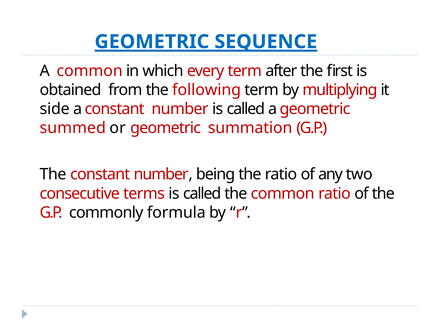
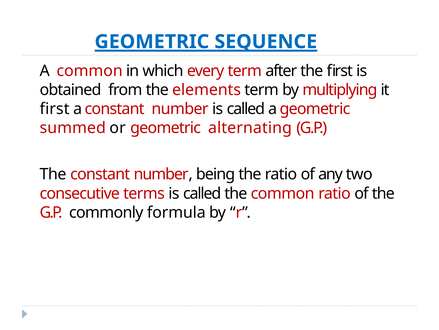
following: following -> elements (207, 90)
side: side -> first (55, 109)
summation: summation -> alternating (250, 128)
